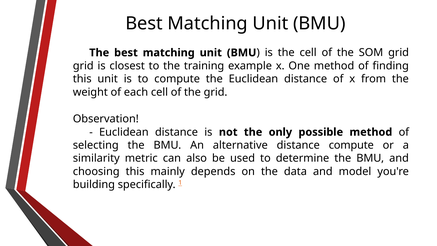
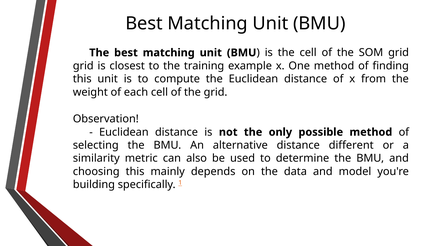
distance compute: compute -> different (351, 145)
